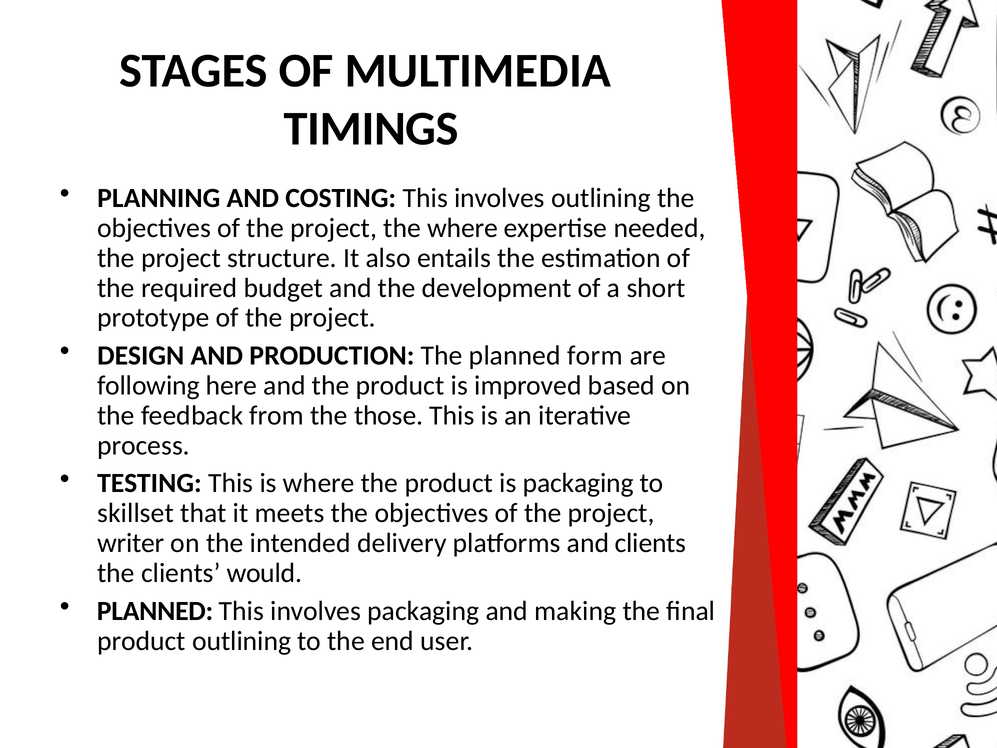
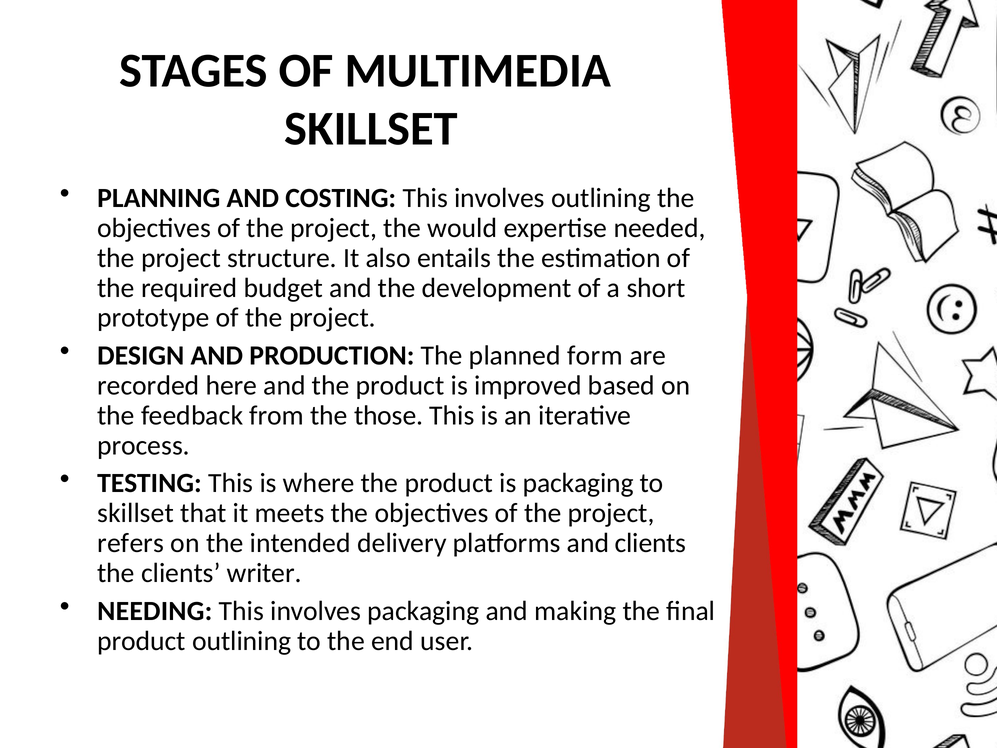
TIMINGS: TIMINGS -> SKILLSET (371, 129)
the where: where -> would (462, 228)
following: following -> recorded (148, 385)
writer: writer -> refers (131, 543)
would: would -> writer (264, 573)
PLANNED: PLANNED -> NEEDING (155, 611)
